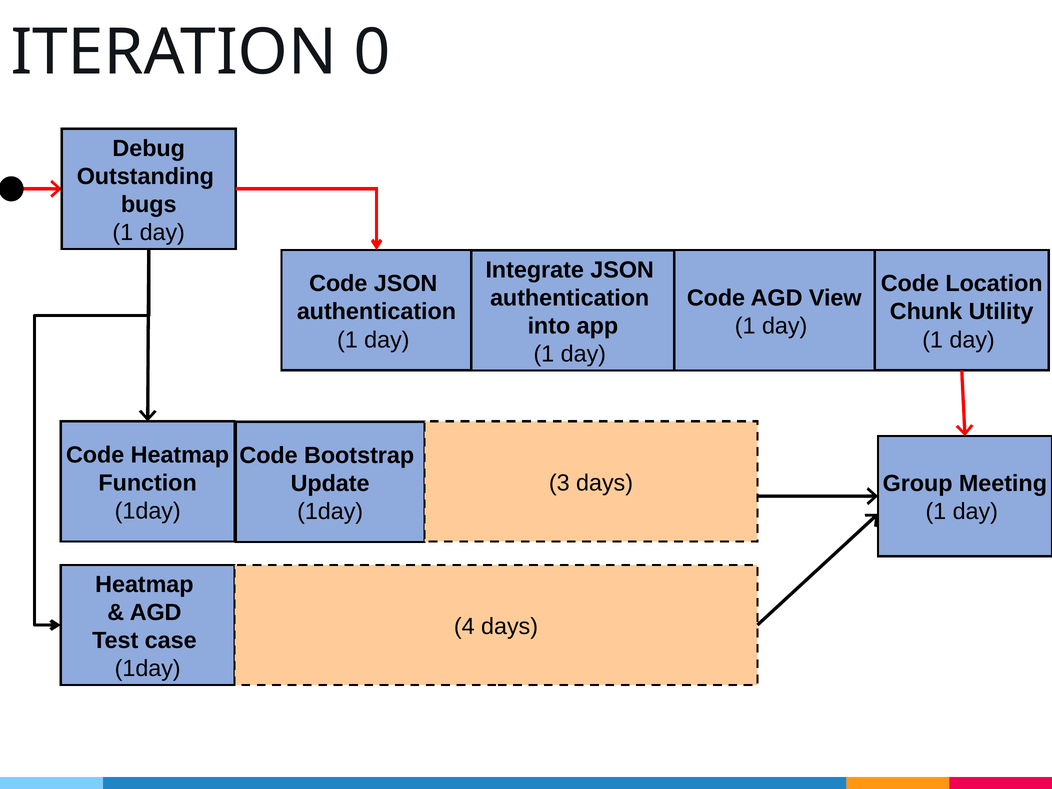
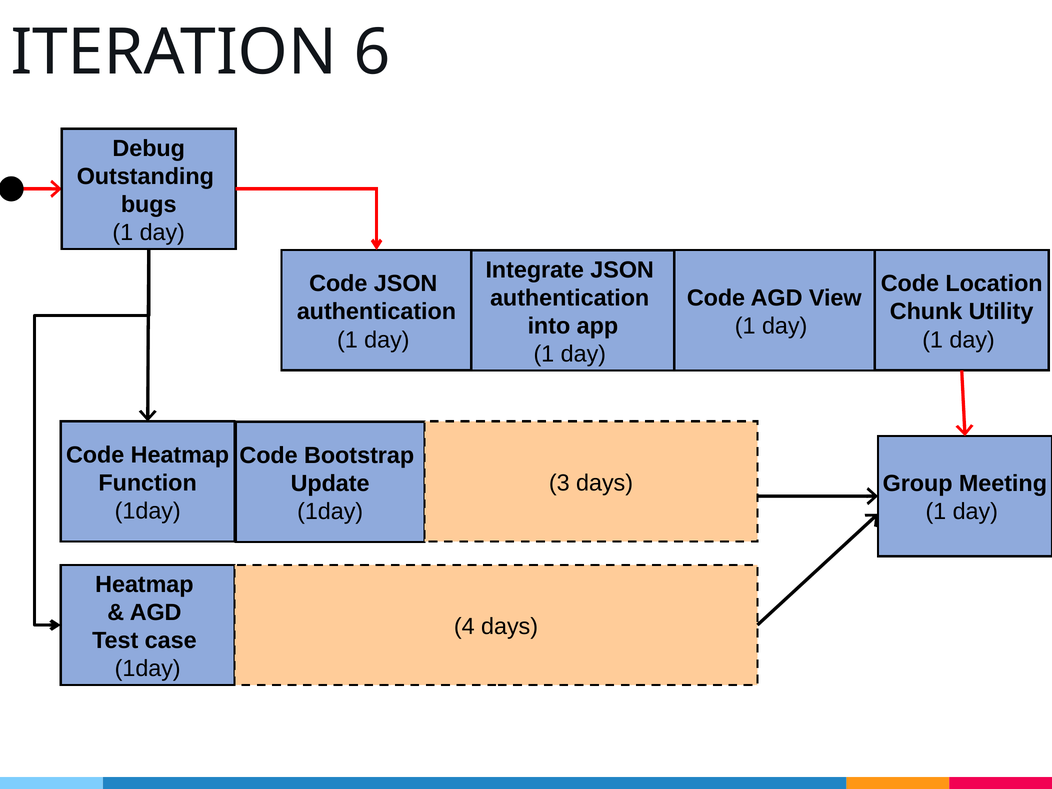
0: 0 -> 6 (372, 52)
